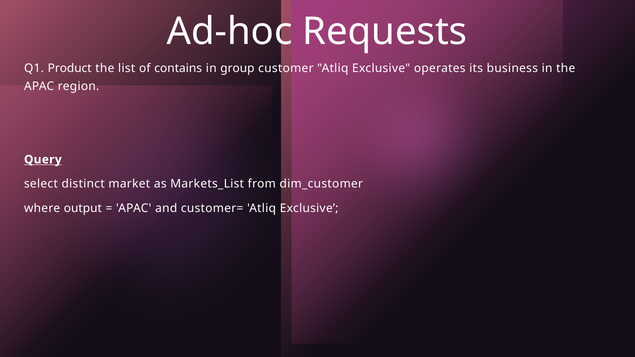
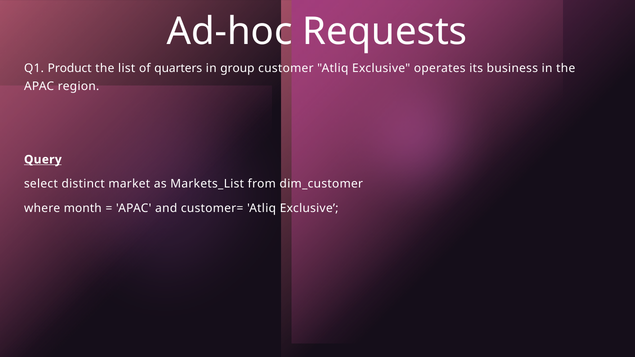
contains: contains -> quarters (178, 68)
output: output -> month (83, 209)
